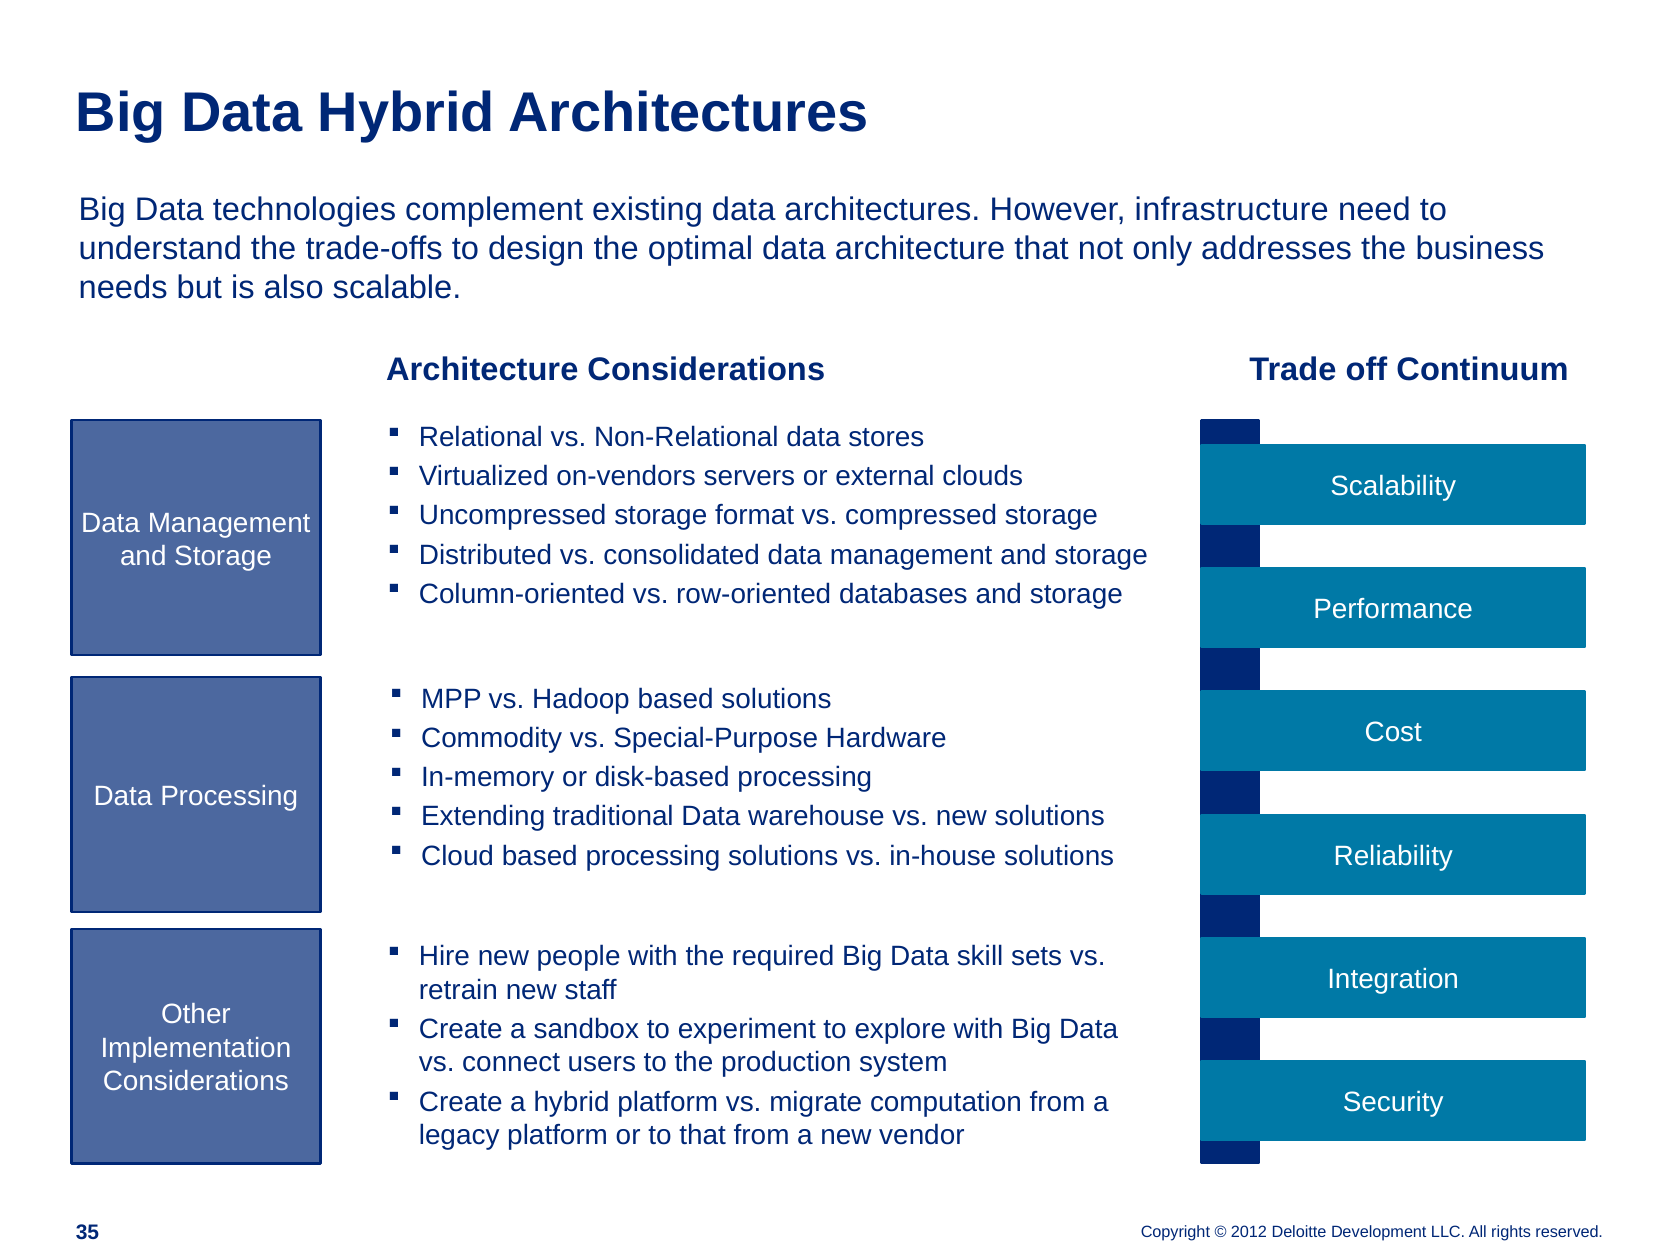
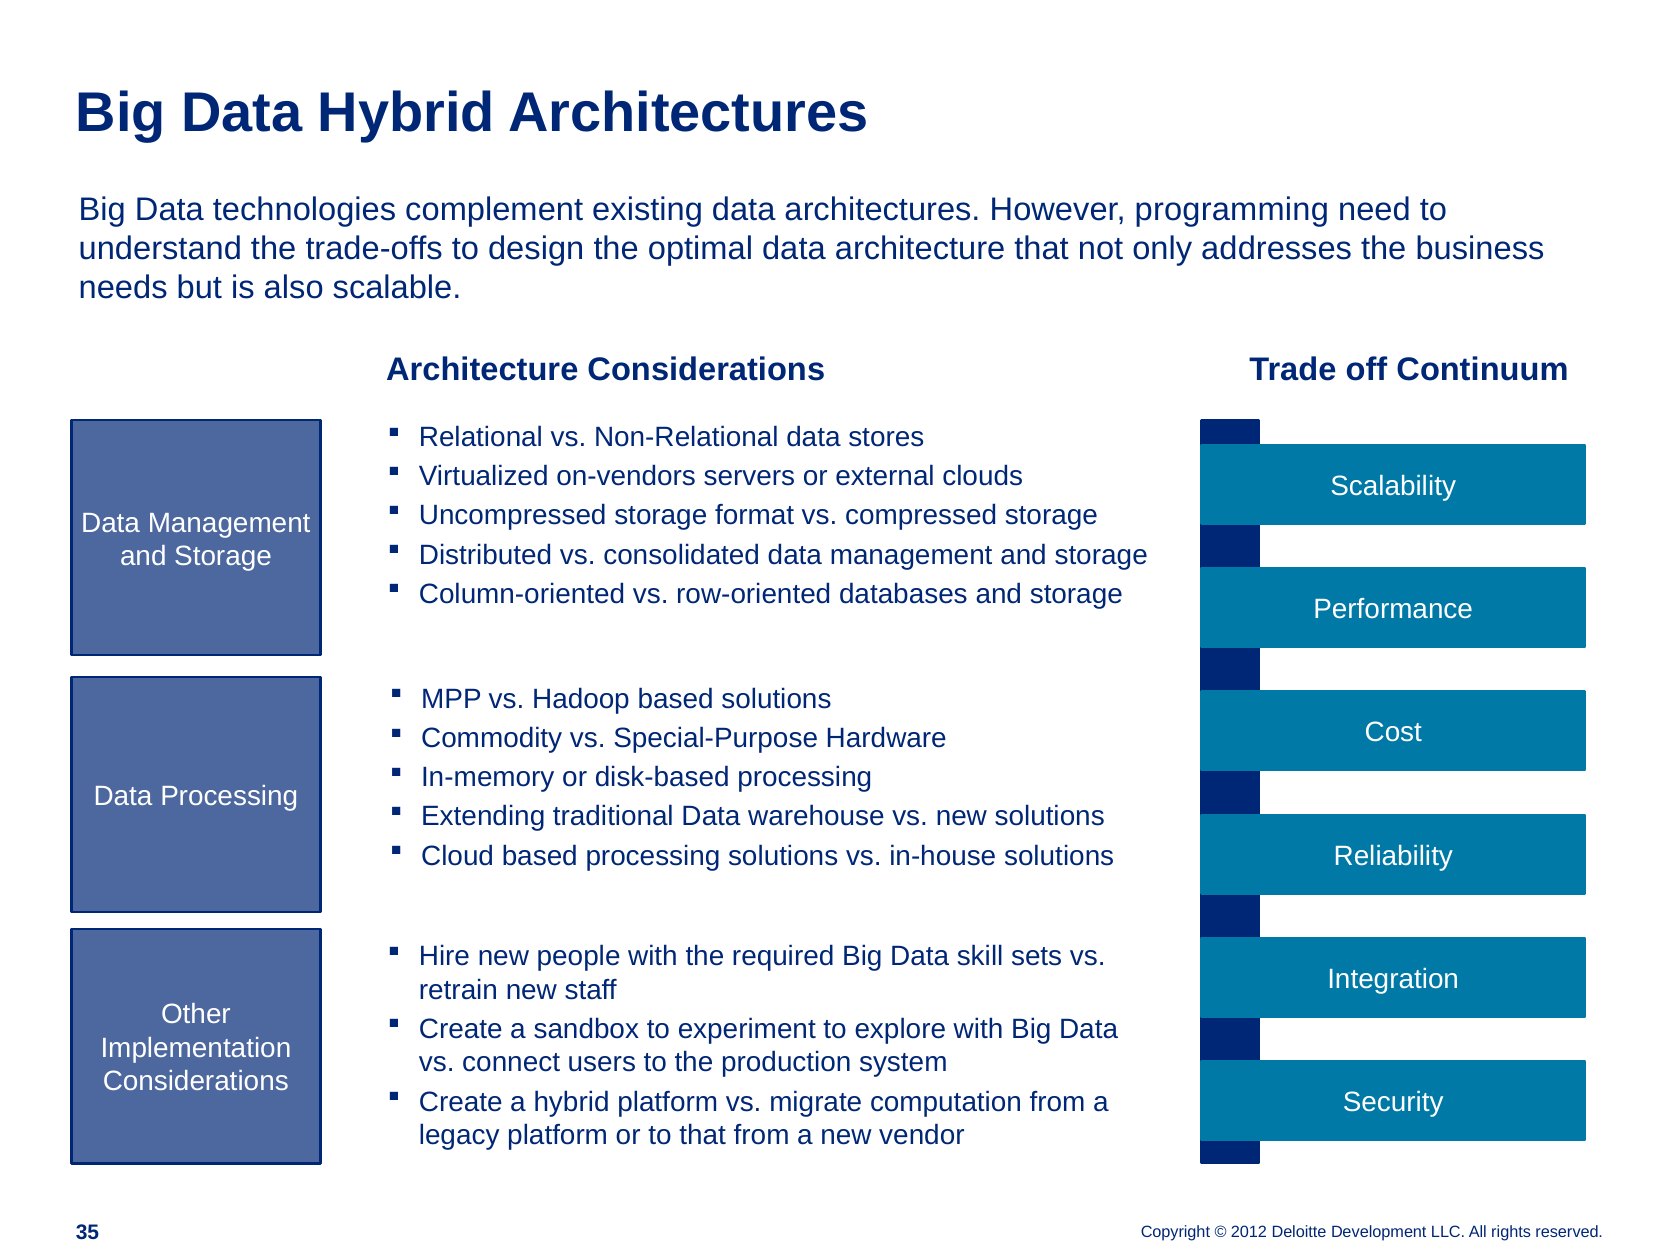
infrastructure: infrastructure -> programming (1232, 210)
